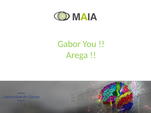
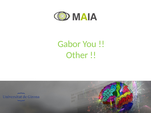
Arega: Arega -> Other (77, 55)
